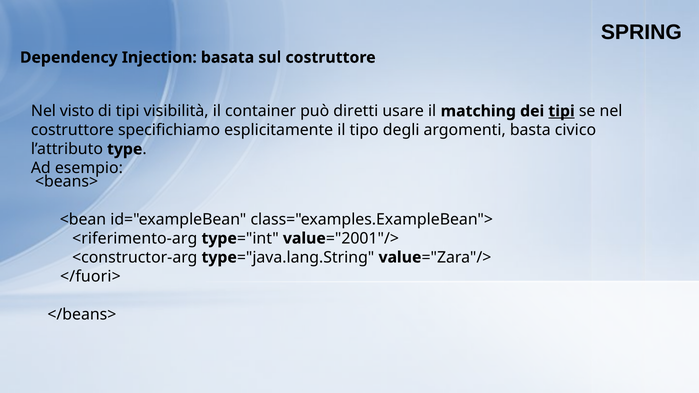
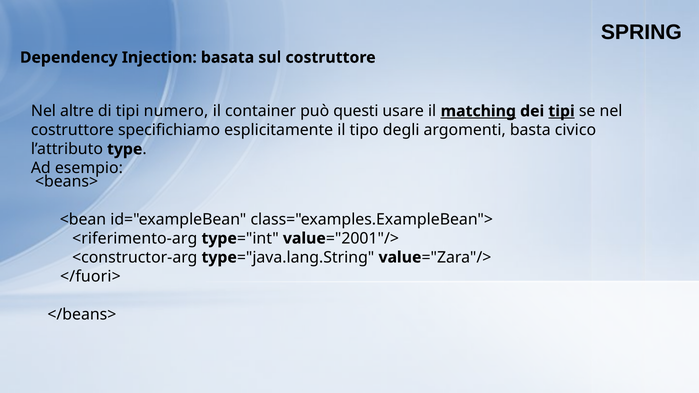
visto: visto -> altre (77, 111)
visibilità: visibilità -> numero (176, 111)
diretti: diretti -> questi (356, 111)
matching underline: none -> present (478, 111)
